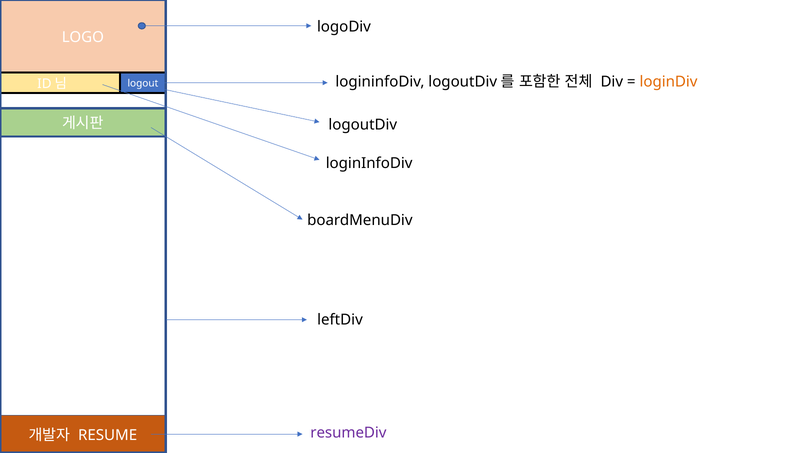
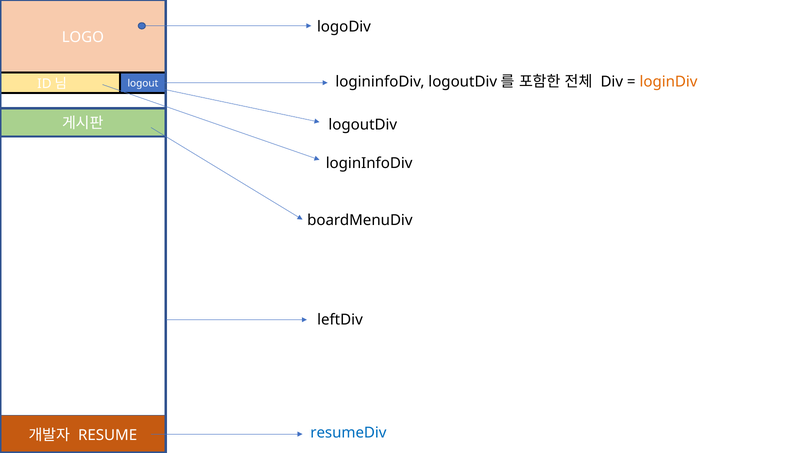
resumeDiv colour: purple -> blue (348, 433)
